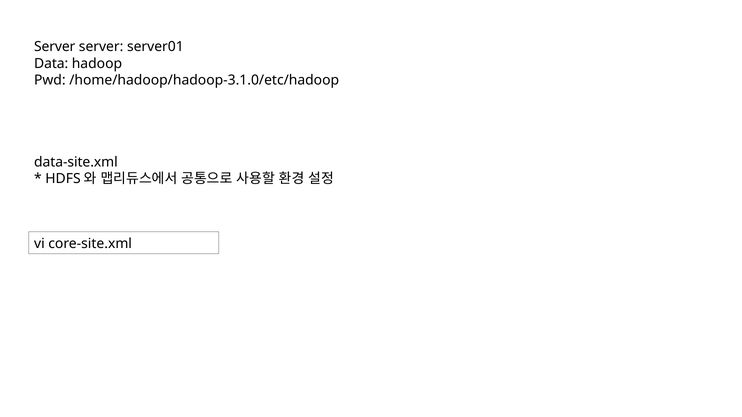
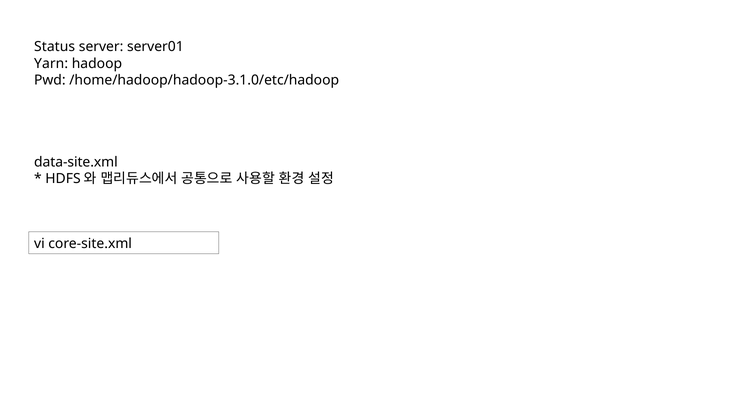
Server: Server -> Status (55, 47)
Data: Data -> Yarn (51, 64)
